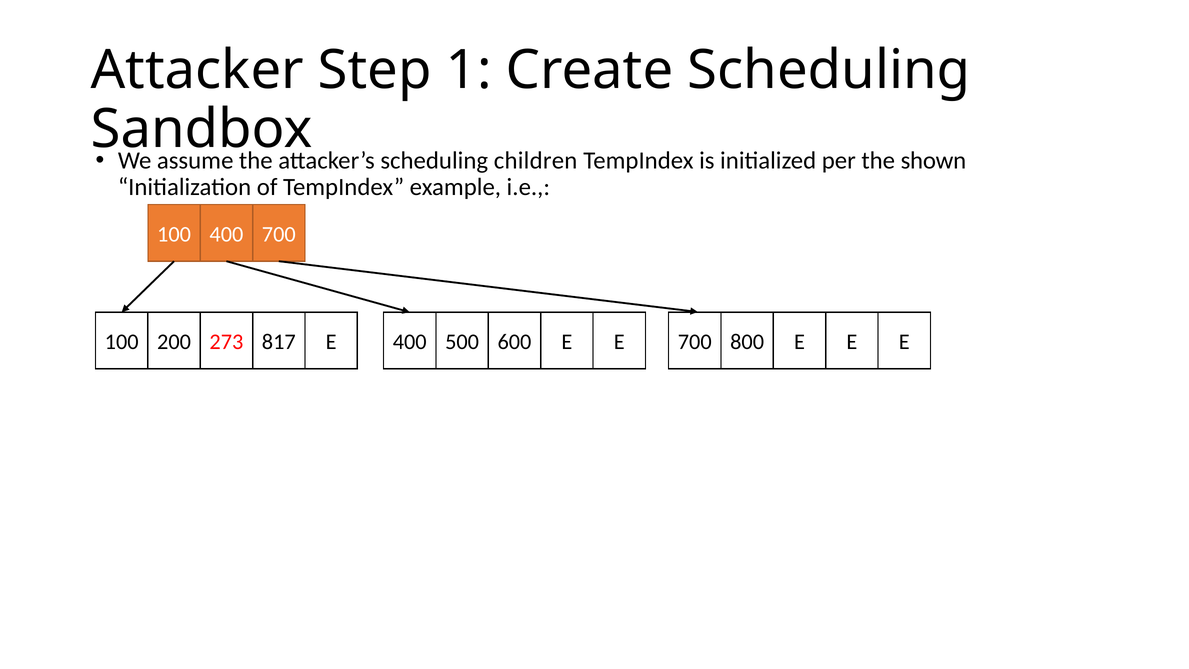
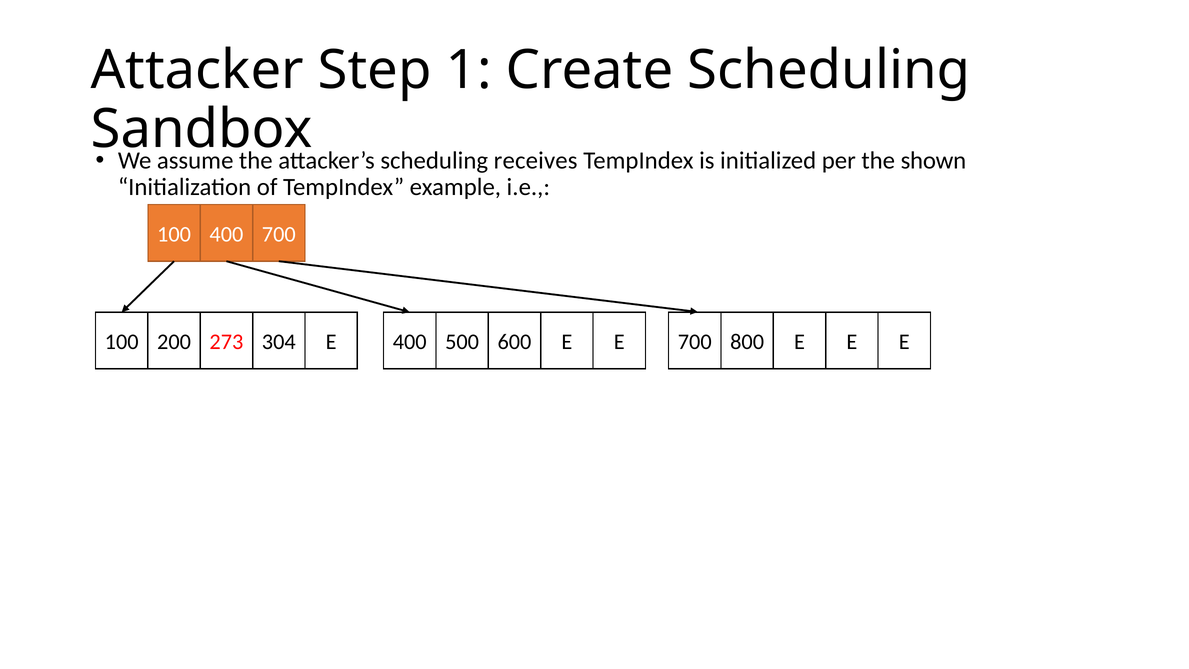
children: children -> receives (536, 160)
817: 817 -> 304 (279, 342)
